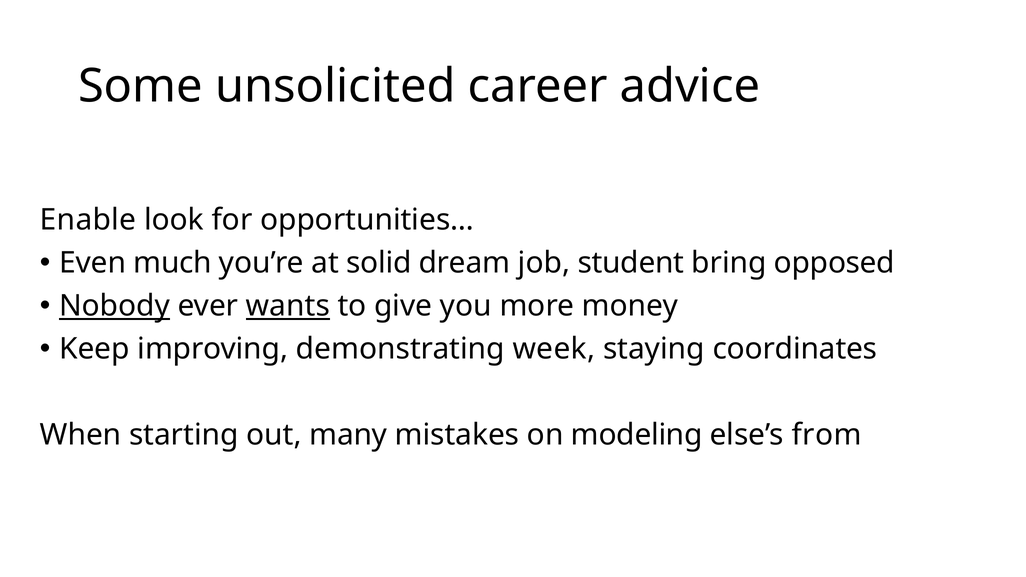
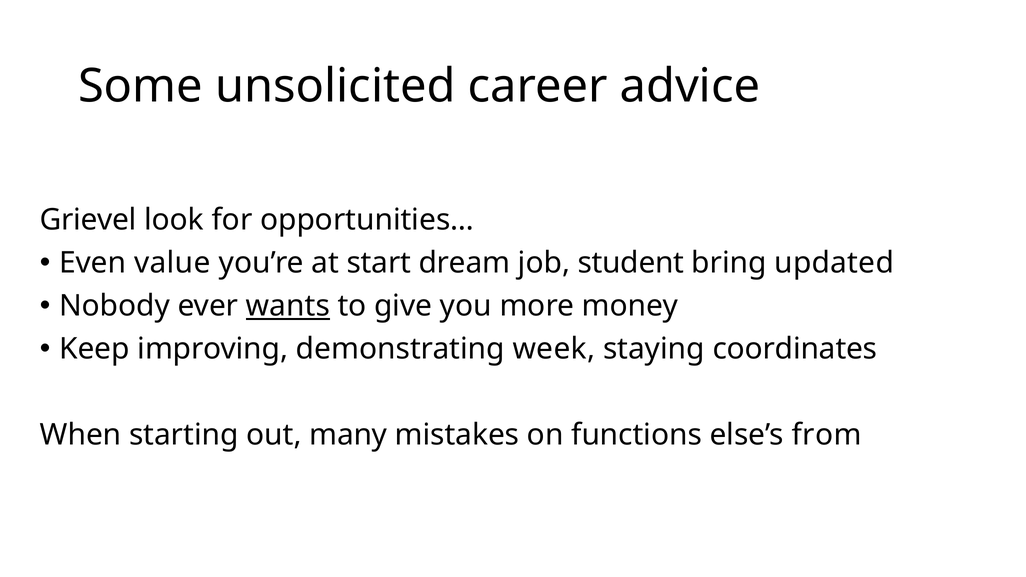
Enable: Enable -> Grievel (88, 220)
much: much -> value (172, 263)
solid: solid -> start (379, 263)
opposed: opposed -> updated (834, 263)
Nobody underline: present -> none (114, 306)
modeling: modeling -> functions (637, 435)
